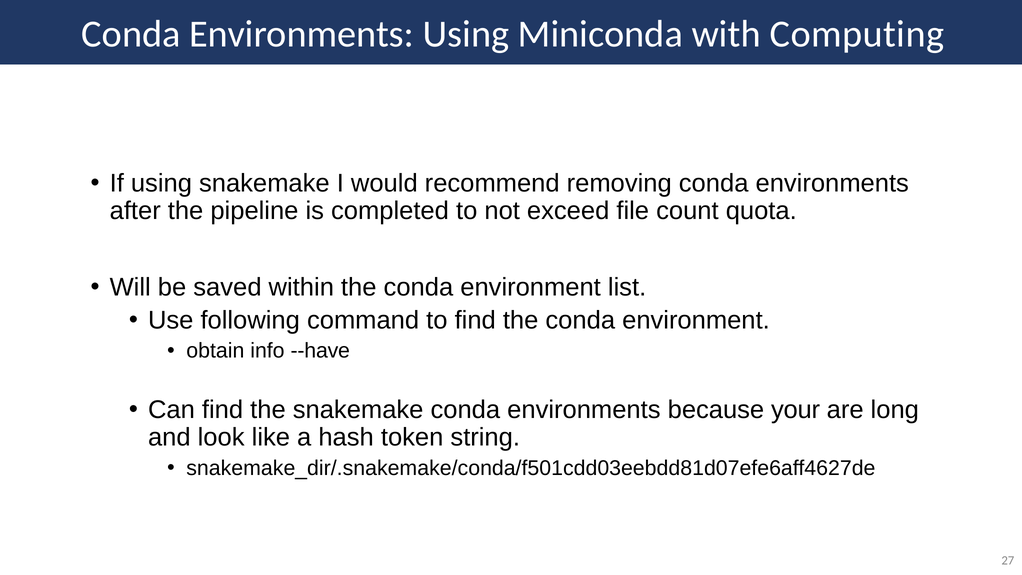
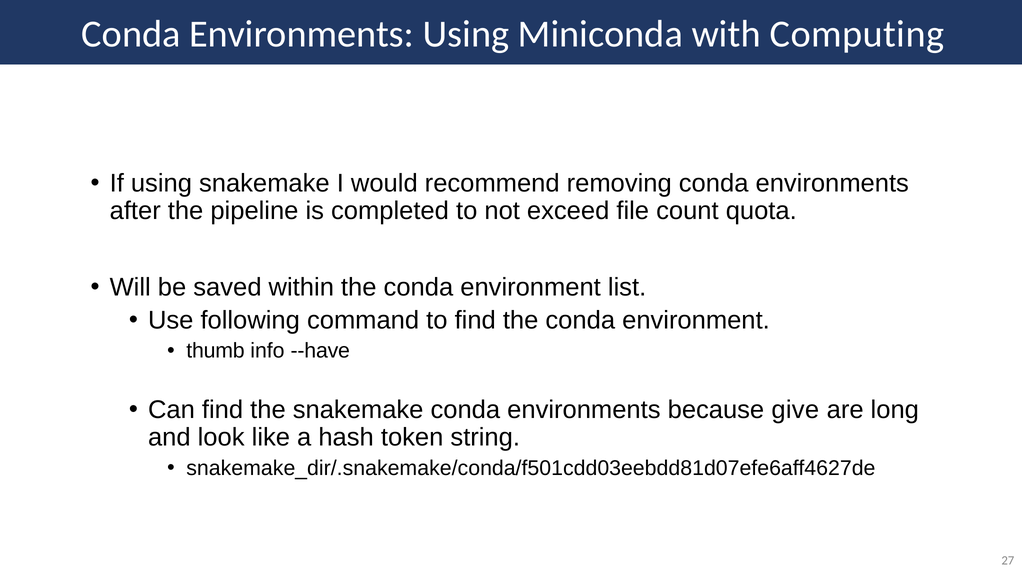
obtain: obtain -> thumb (215, 351)
your: your -> give (795, 410)
